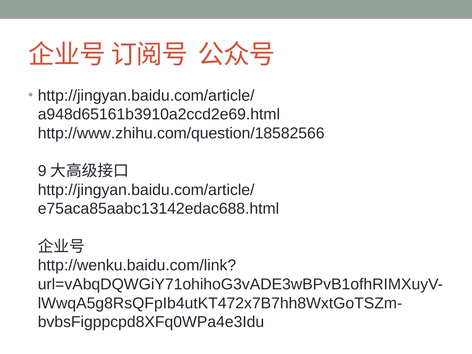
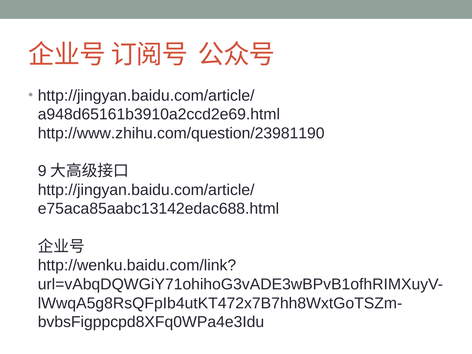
http://www.zhihu.com/question/18582566: http://www.zhihu.com/question/18582566 -> http://www.zhihu.com/question/23981190 (181, 133)
